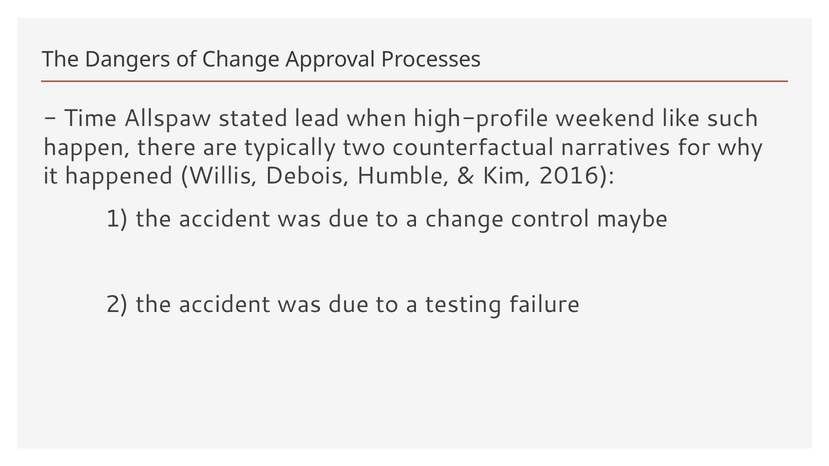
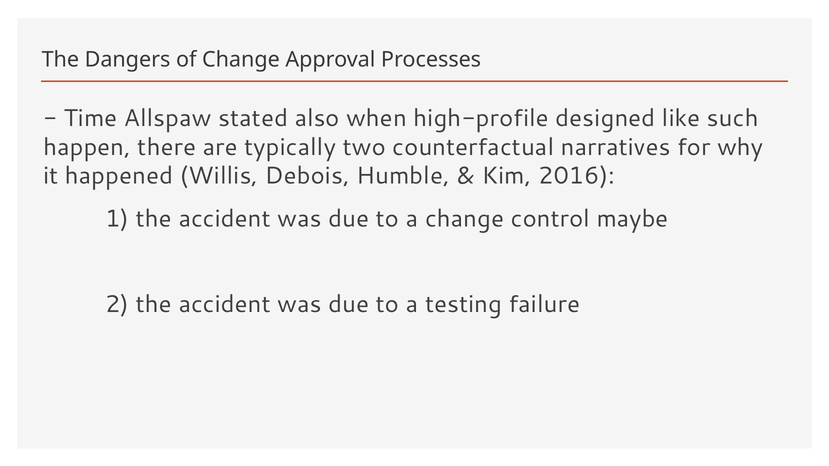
lead: lead -> also (317, 118)
weekend: weekend -> designed (605, 118)
